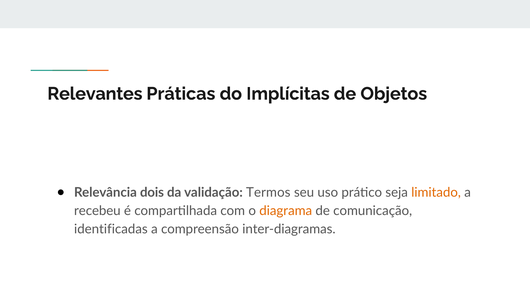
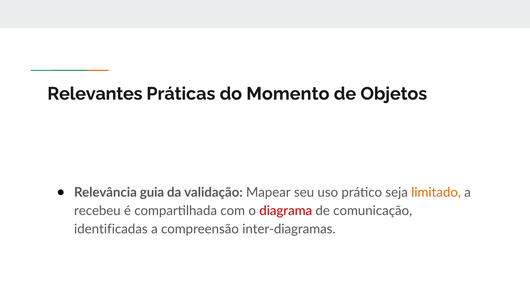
Implícitas: Implícitas -> Momento (288, 94)
dois: dois -> guia (152, 193)
Termos: Termos -> Mapear (268, 193)
diagrama colour: orange -> red (286, 211)
